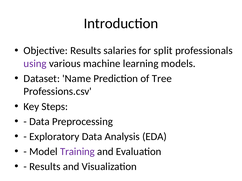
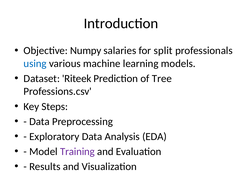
Objective Results: Results -> Numpy (86, 51)
using colour: purple -> blue (35, 64)
Name: Name -> Riteek (77, 79)
